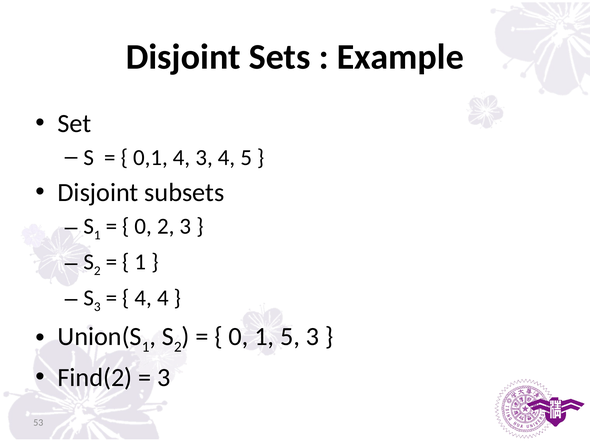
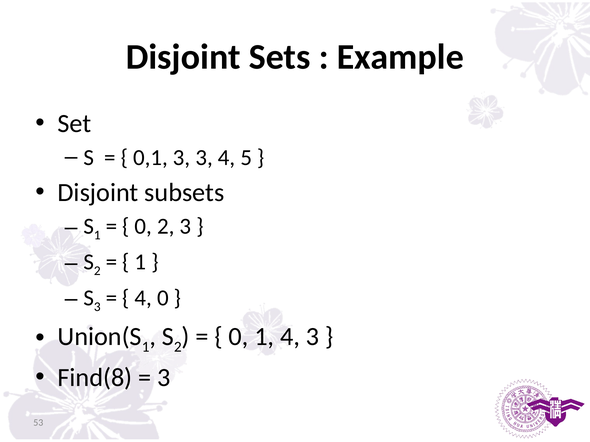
0,1 4: 4 -> 3 (182, 158)
4 4: 4 -> 0 (163, 298)
1 5: 5 -> 4 (290, 337)
Find(2: Find(2 -> Find(8 (95, 378)
